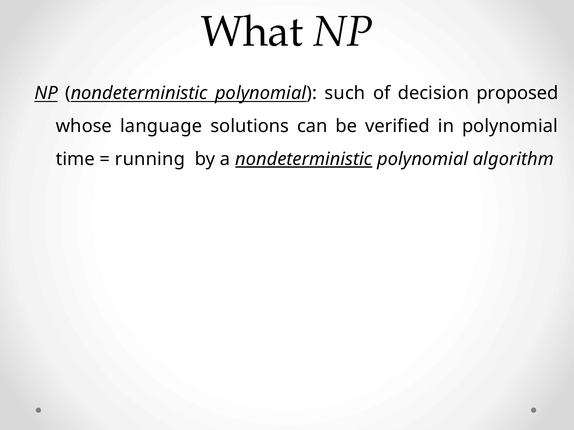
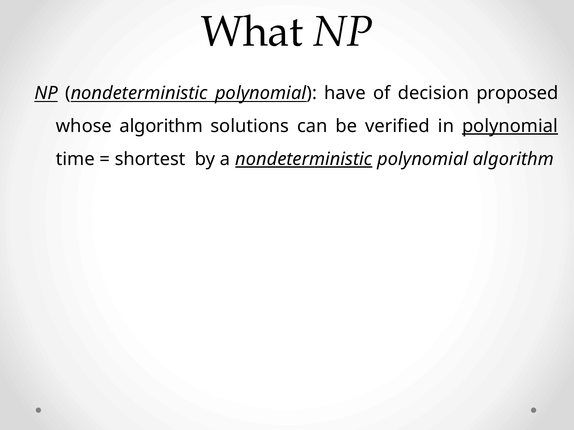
such: such -> have (345, 93)
whose language: language -> algorithm (161, 126)
polynomial underline: none -> present (510, 126)
running: running -> shortest (150, 159)
